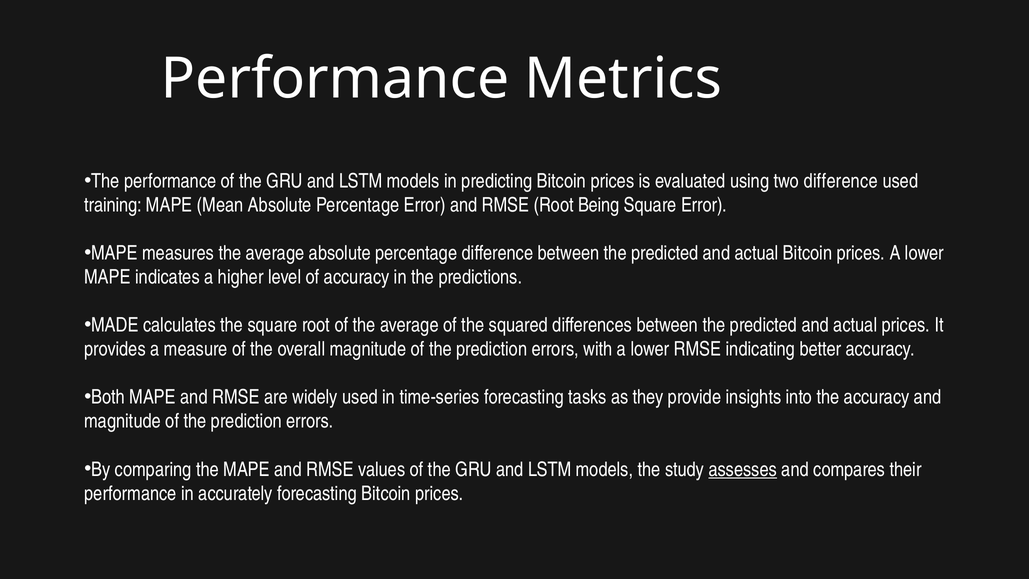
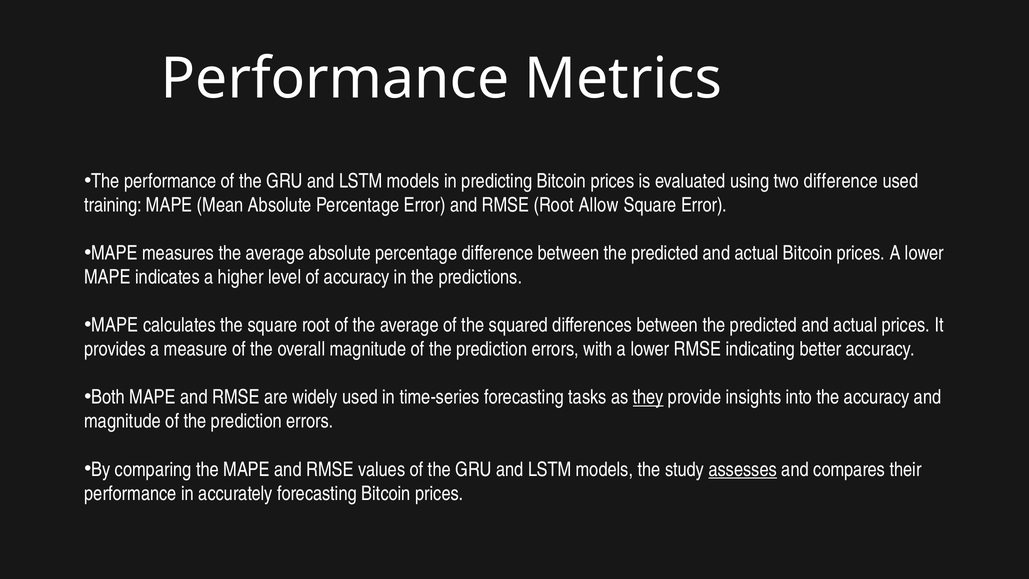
Being: Being -> Allow (599, 205)
MADE: MADE -> MAPE (115, 325)
they underline: none -> present (648, 397)
